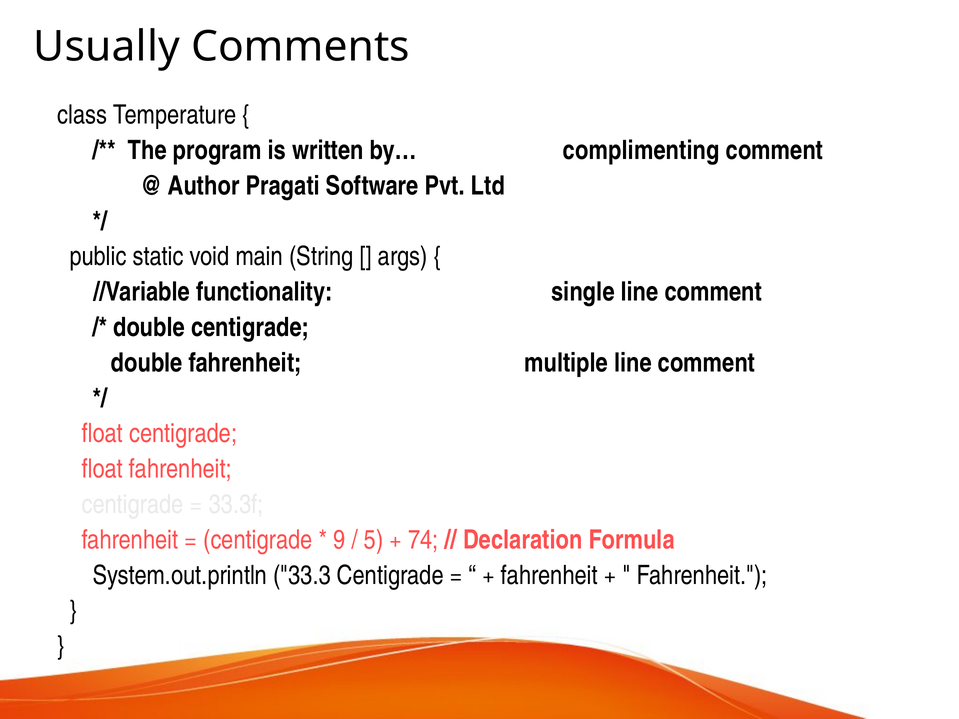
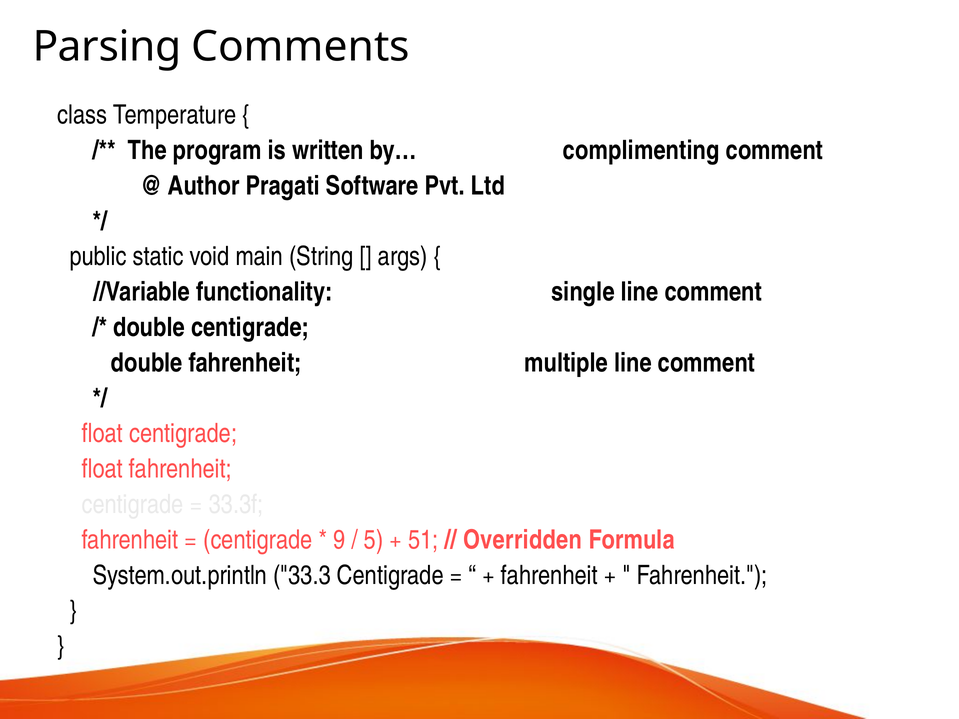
Usually: Usually -> Parsing (107, 47)
74: 74 -> 51 (423, 540)
Declaration: Declaration -> Overridden (523, 540)
